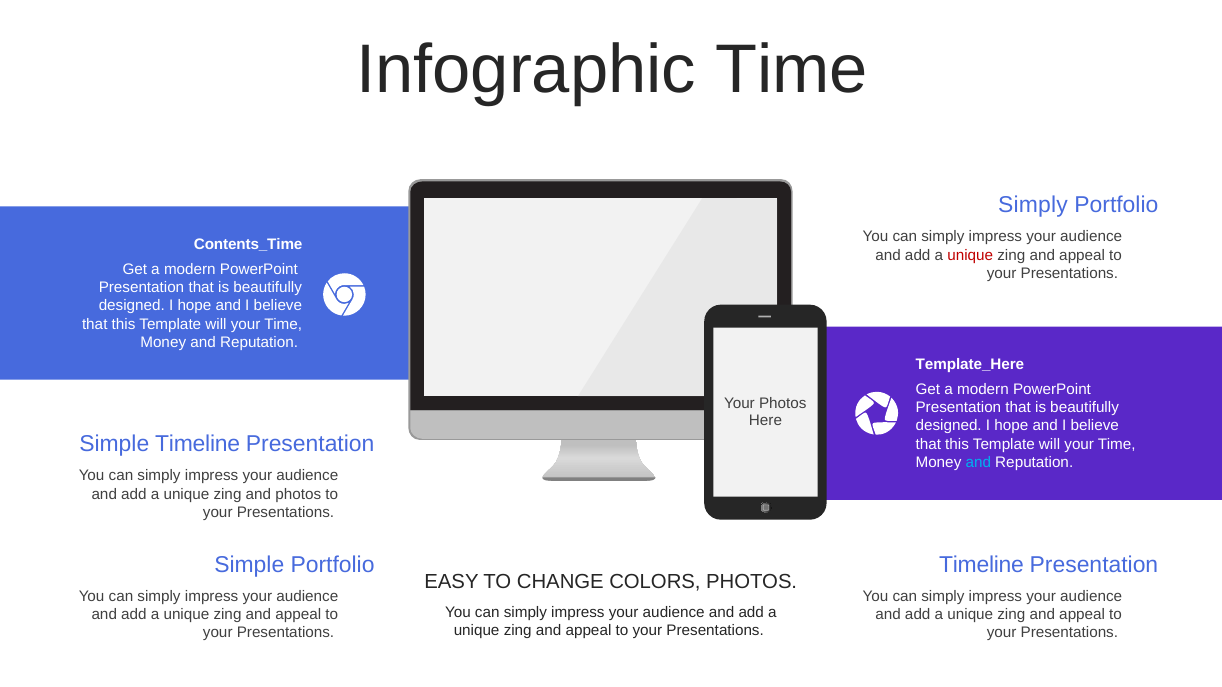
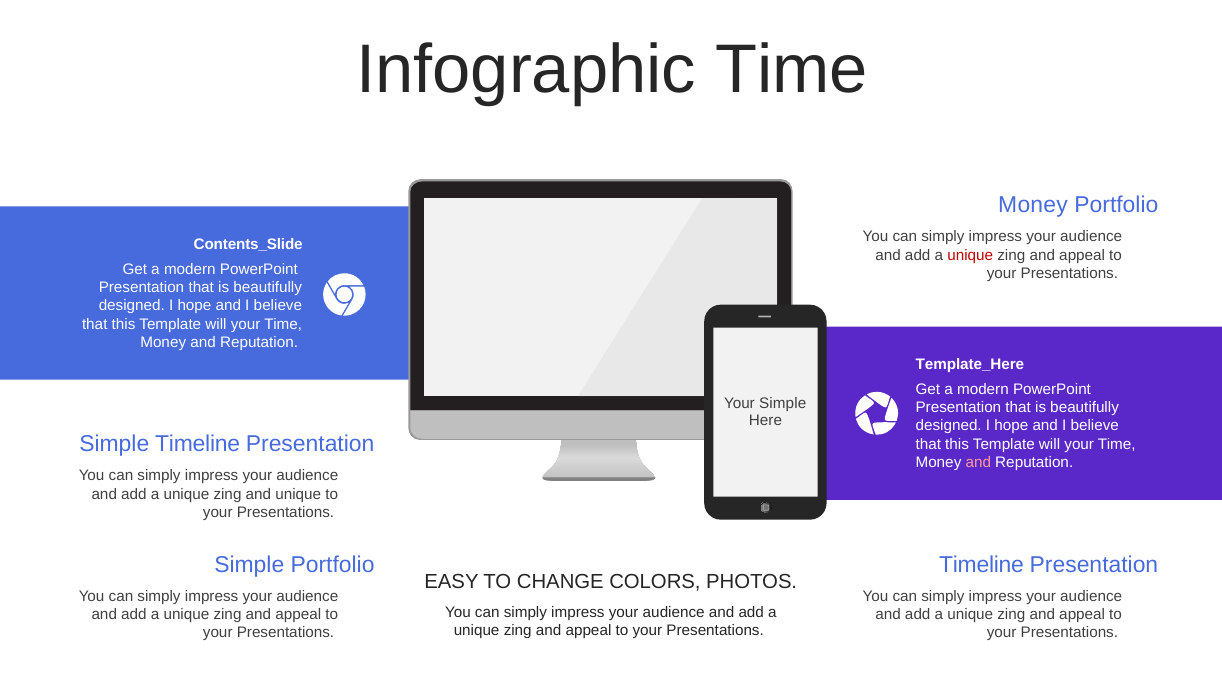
Simply: Simply -> Money (1033, 205)
Contents_Time: Contents_Time -> Contents_Slide (248, 245)
Your Photos: Photos -> Simple (783, 404)
and colour: light blue -> pink (978, 463)
and photos: photos -> unique (298, 494)
